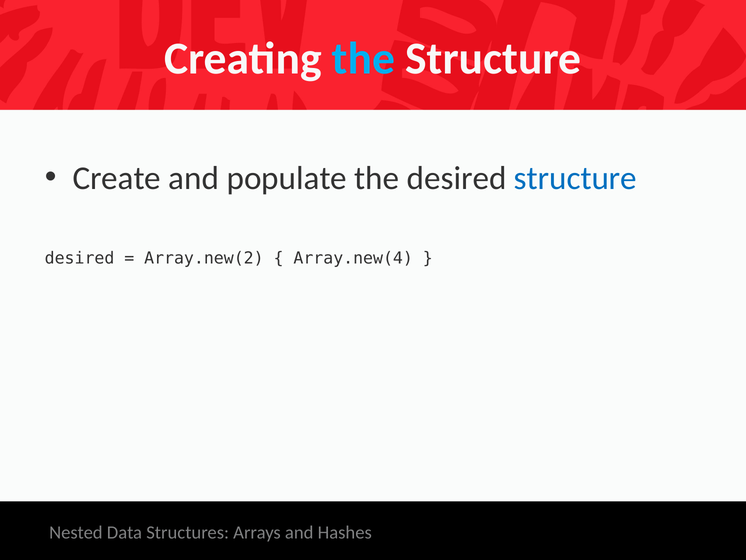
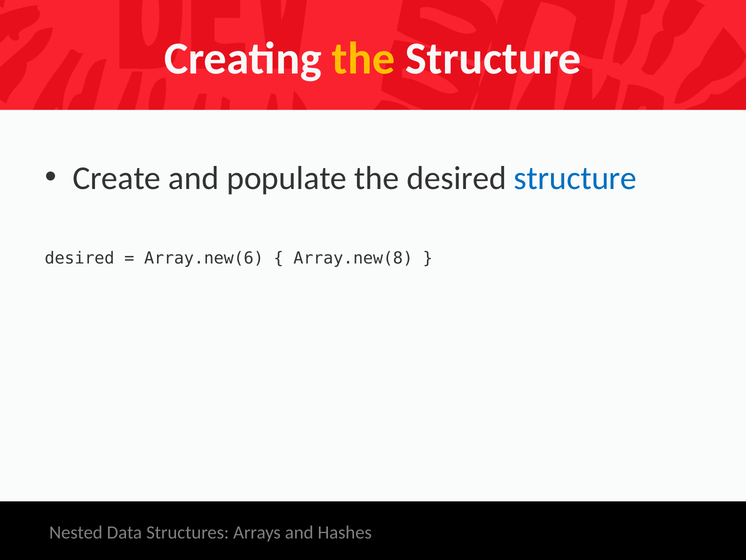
the colour: light blue -> yellow (364, 58)
Array.new(2: Array.new(2 -> Array.new(6 (204, 258)
Array.new(4: Array.new(4 -> Array.new(8 (353, 258)
